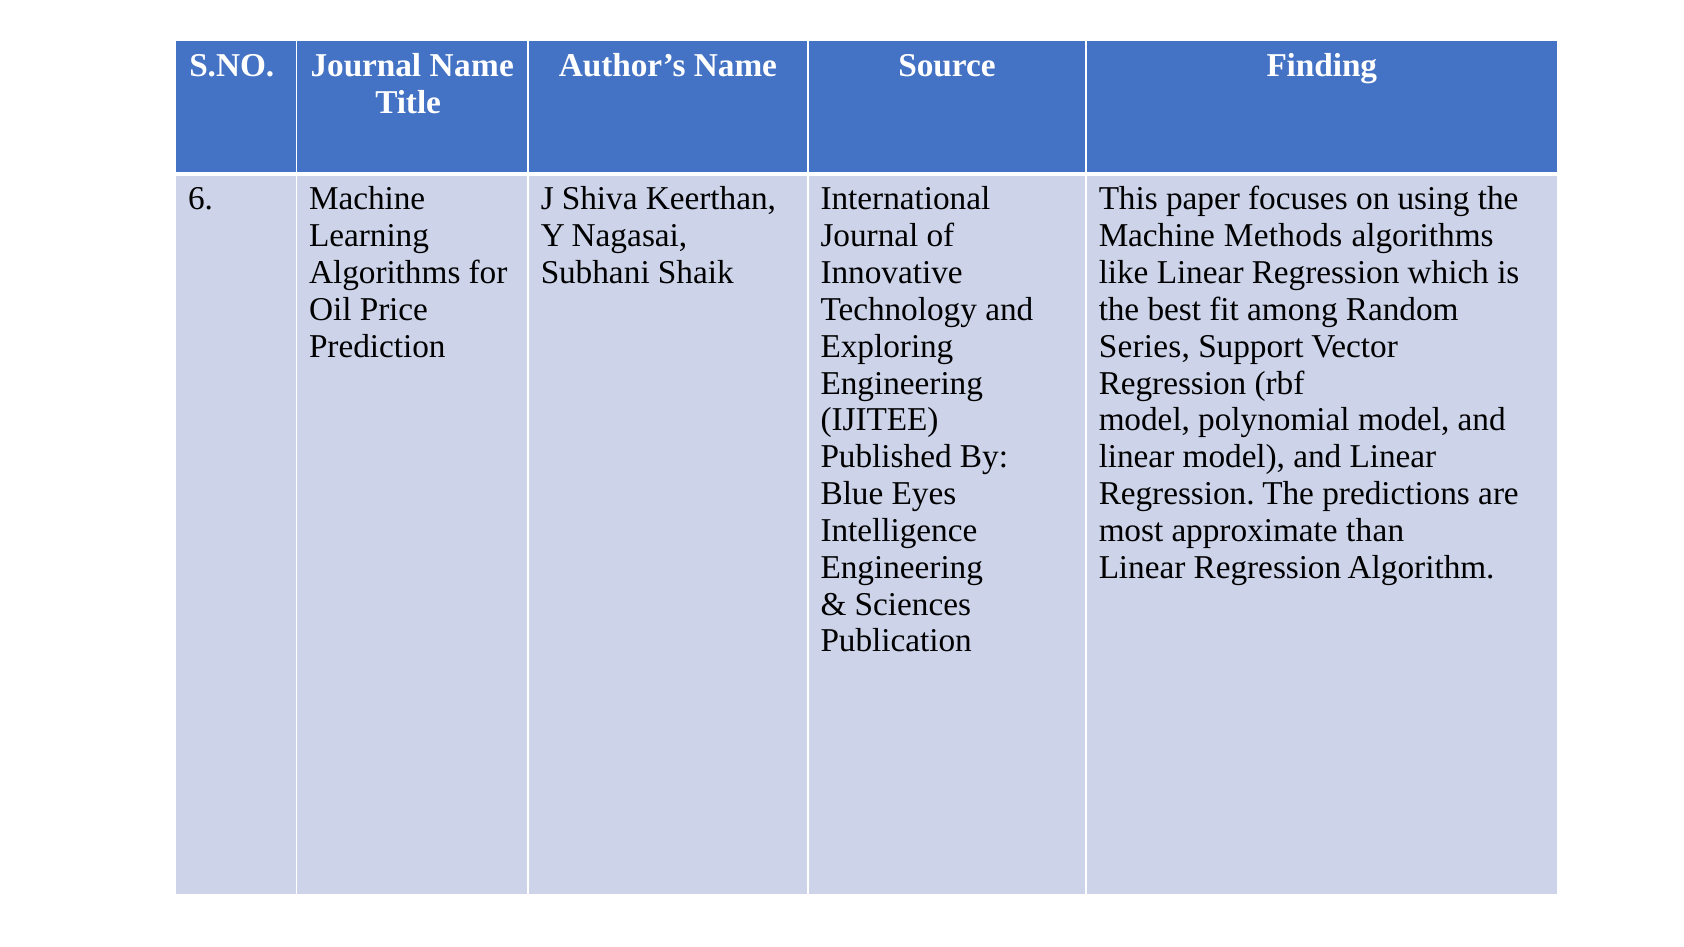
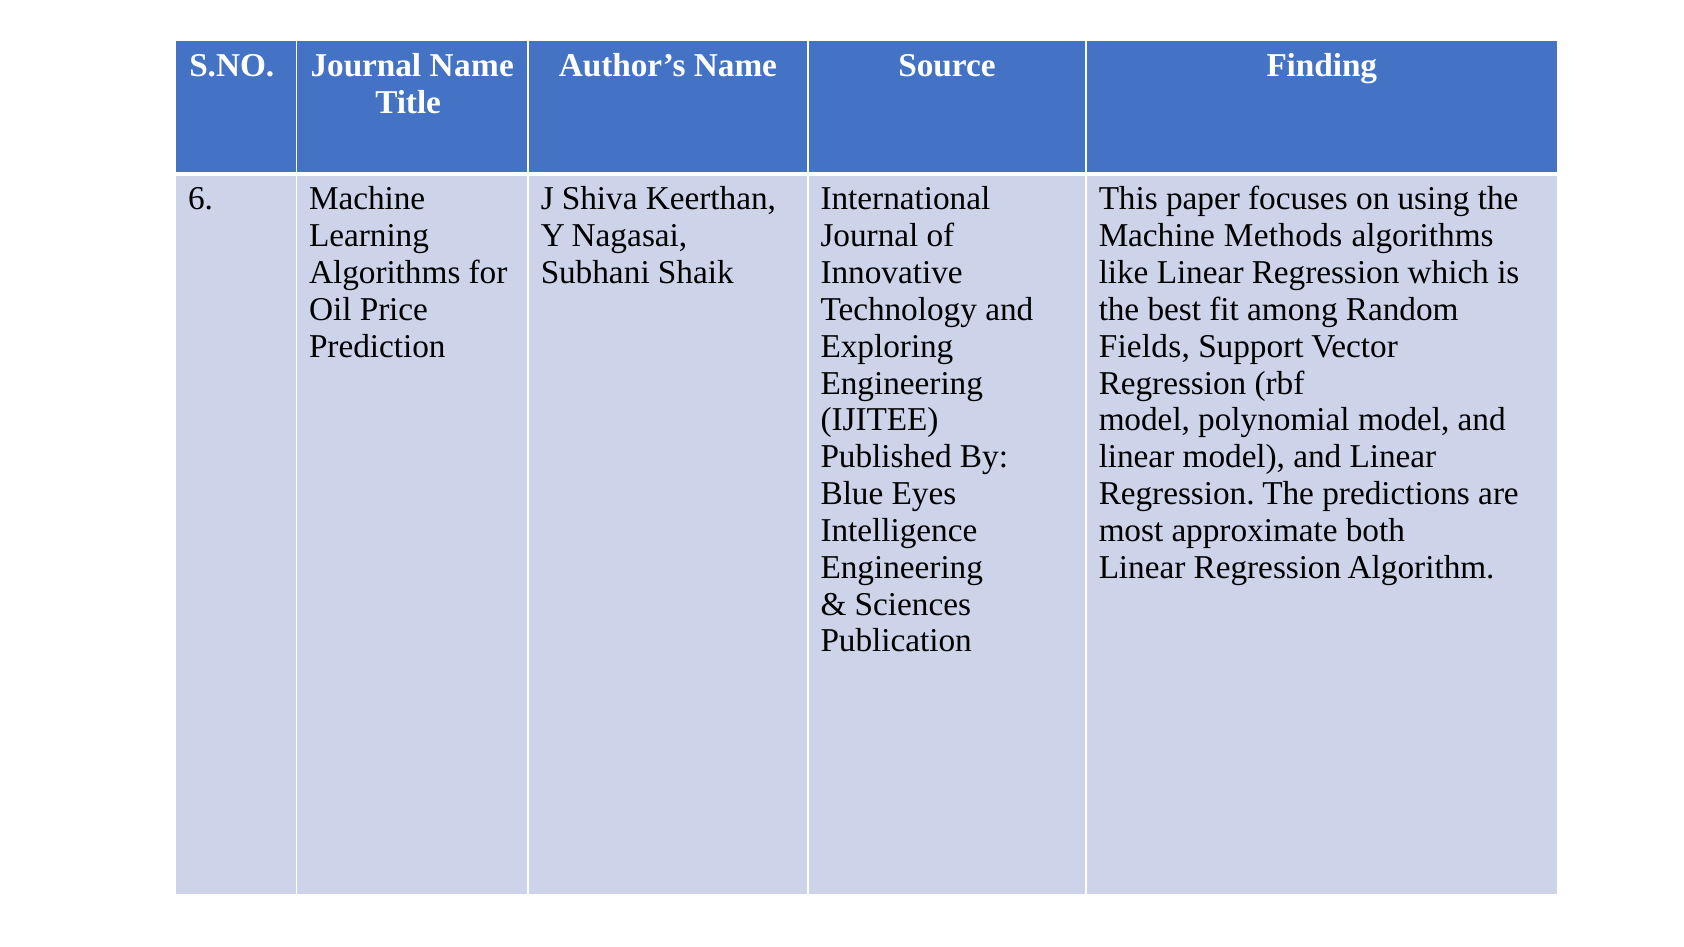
Series: Series -> Fields (1144, 346)
than: than -> both (1375, 530)
